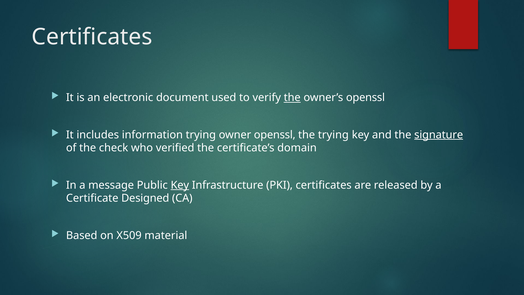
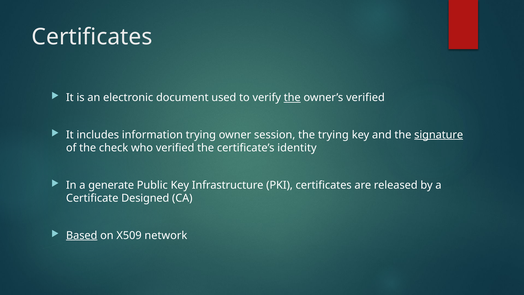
owner’s openssl: openssl -> verified (365, 97)
owner openssl: openssl -> session (275, 135)
domain: domain -> identity (297, 148)
message: message -> generate (111, 185)
Key underline: present -> none (180, 185)
Based underline: none -> present (82, 235)
material: material -> network (166, 235)
